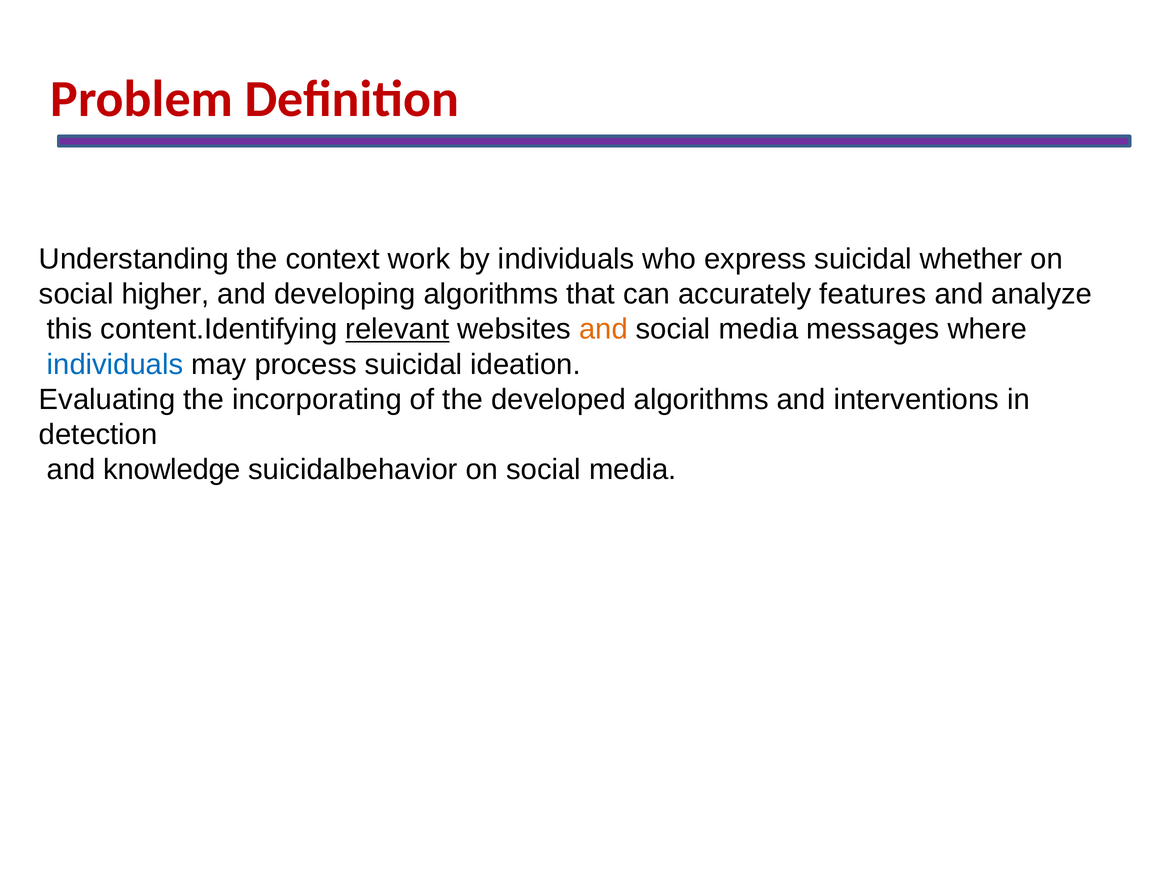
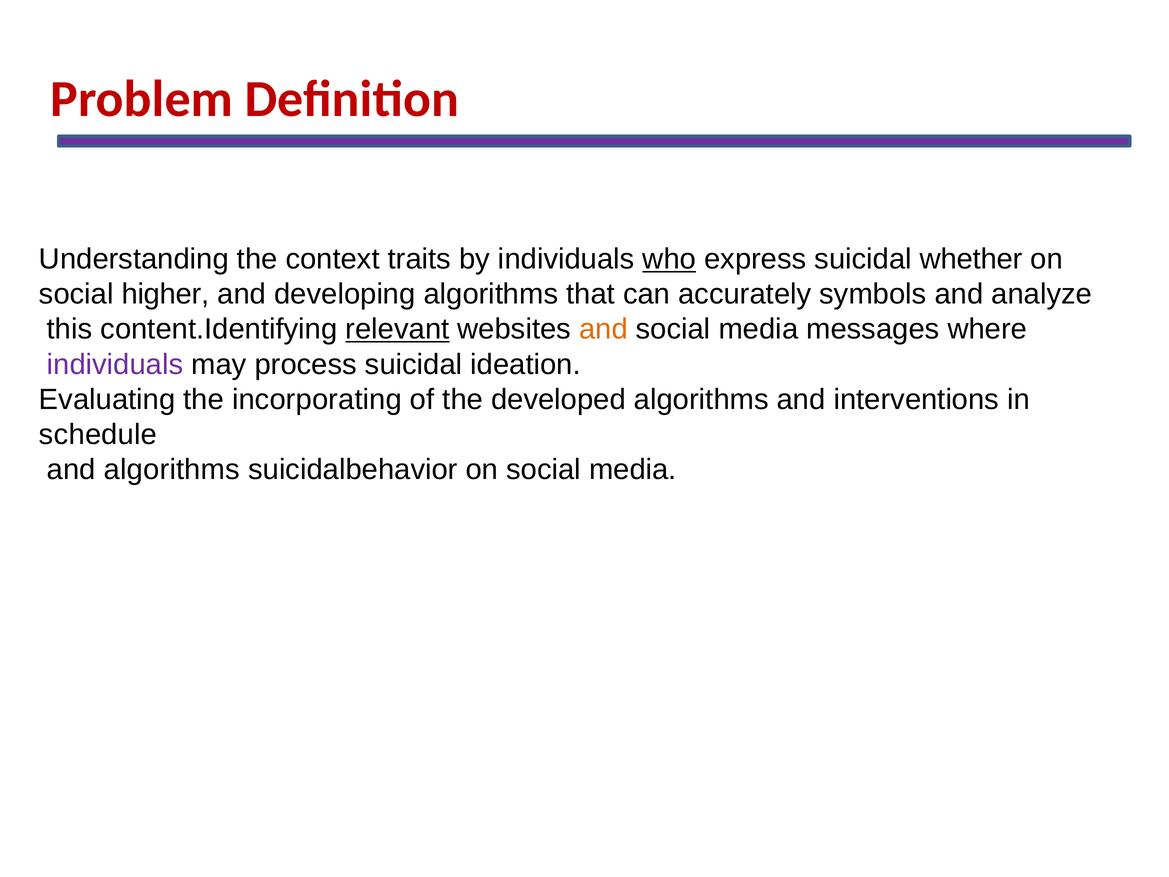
work: work -> traits (419, 259)
who underline: none -> present (669, 259)
features: features -> symbols (873, 294)
individuals colour: blue -> purple (115, 364)
detection: detection -> schedule (98, 434)
and knowledge: knowledge -> algorithms (172, 469)
